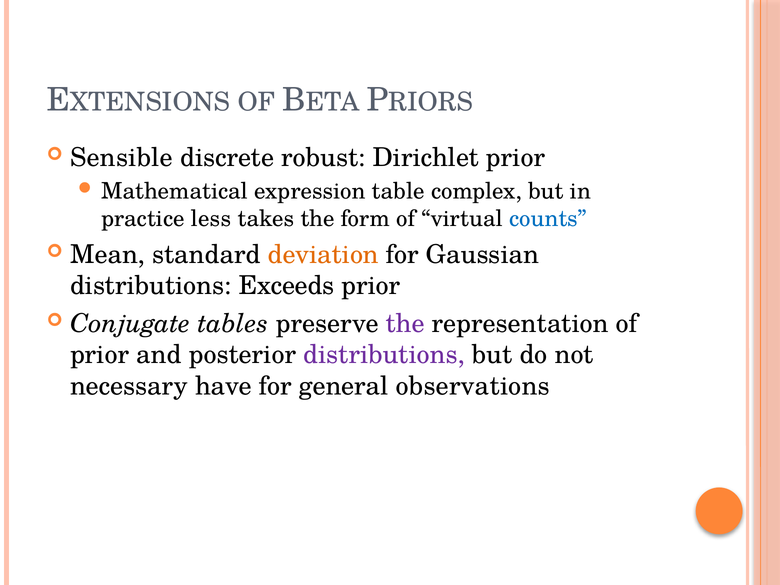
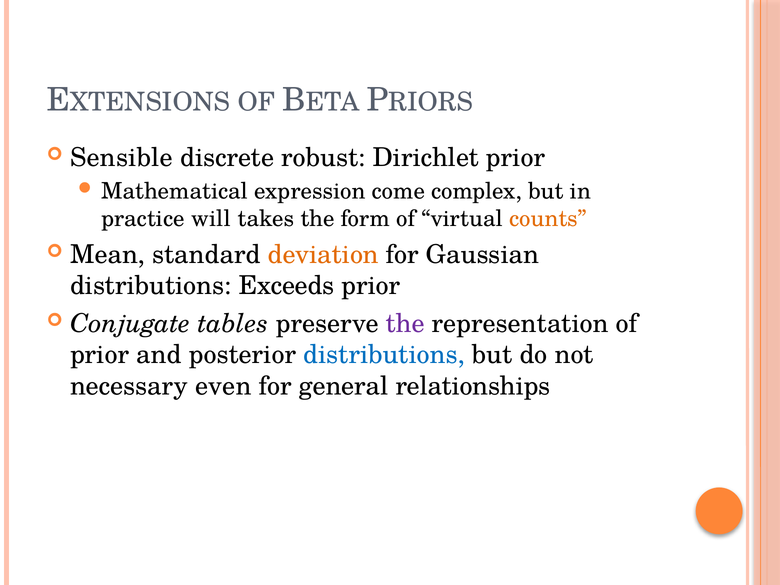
table: table -> come (398, 191)
less: less -> will (211, 219)
counts colour: blue -> orange (548, 219)
distributions colour: purple -> blue (384, 355)
have: have -> even (223, 386)
observations: observations -> relationships (473, 386)
